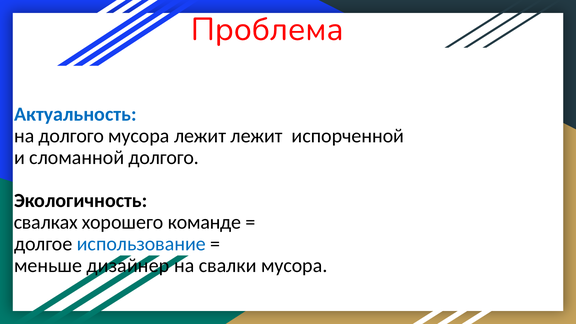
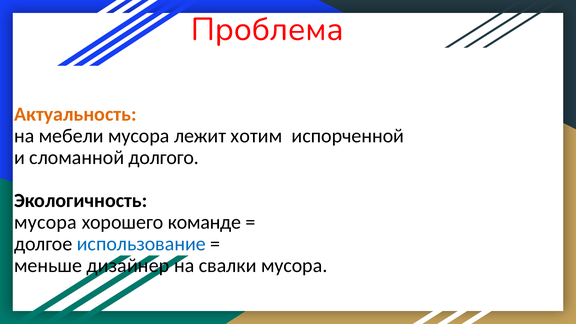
Актуальность colour: blue -> orange (75, 114)
на долгого: долгого -> мебели (71, 136)
лежит лежит: лежит -> хотим (256, 136)
свалках: свалках -> мусора (46, 222)
